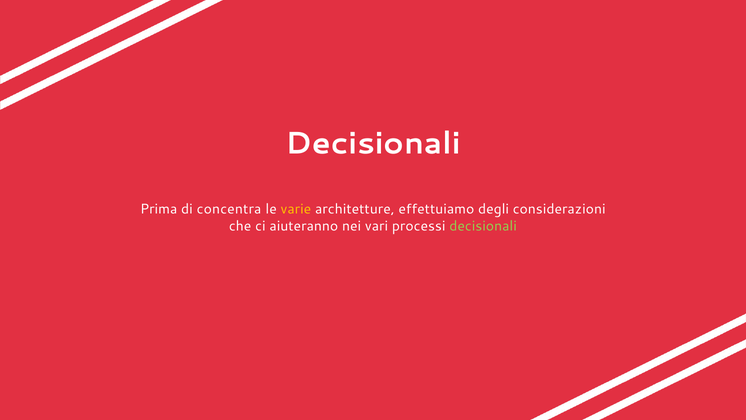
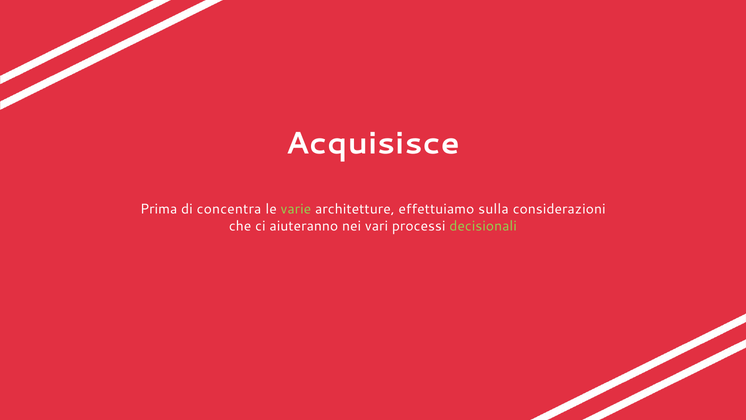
Decisionali: Decisionali -> Acquisisce (373, 143)
varie colour: yellow -> light green (296, 209)
degli: degli -> sulla (493, 209)
